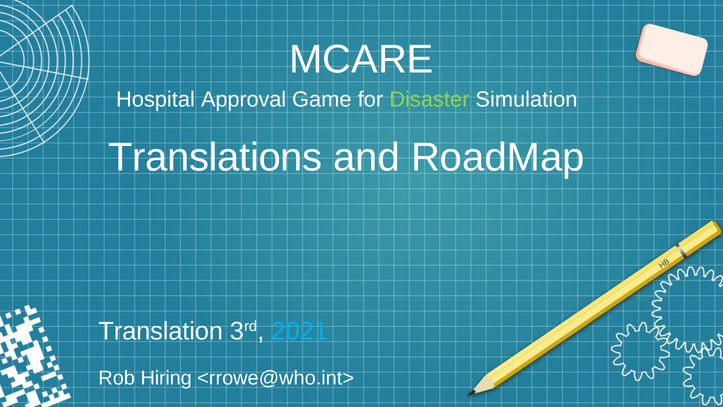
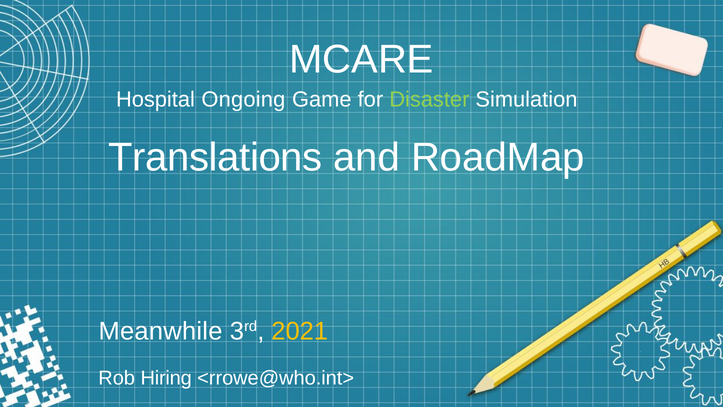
Approval: Approval -> Ongoing (243, 99)
Translation: Translation -> Meanwhile (161, 331)
2021 colour: light blue -> yellow (300, 331)
